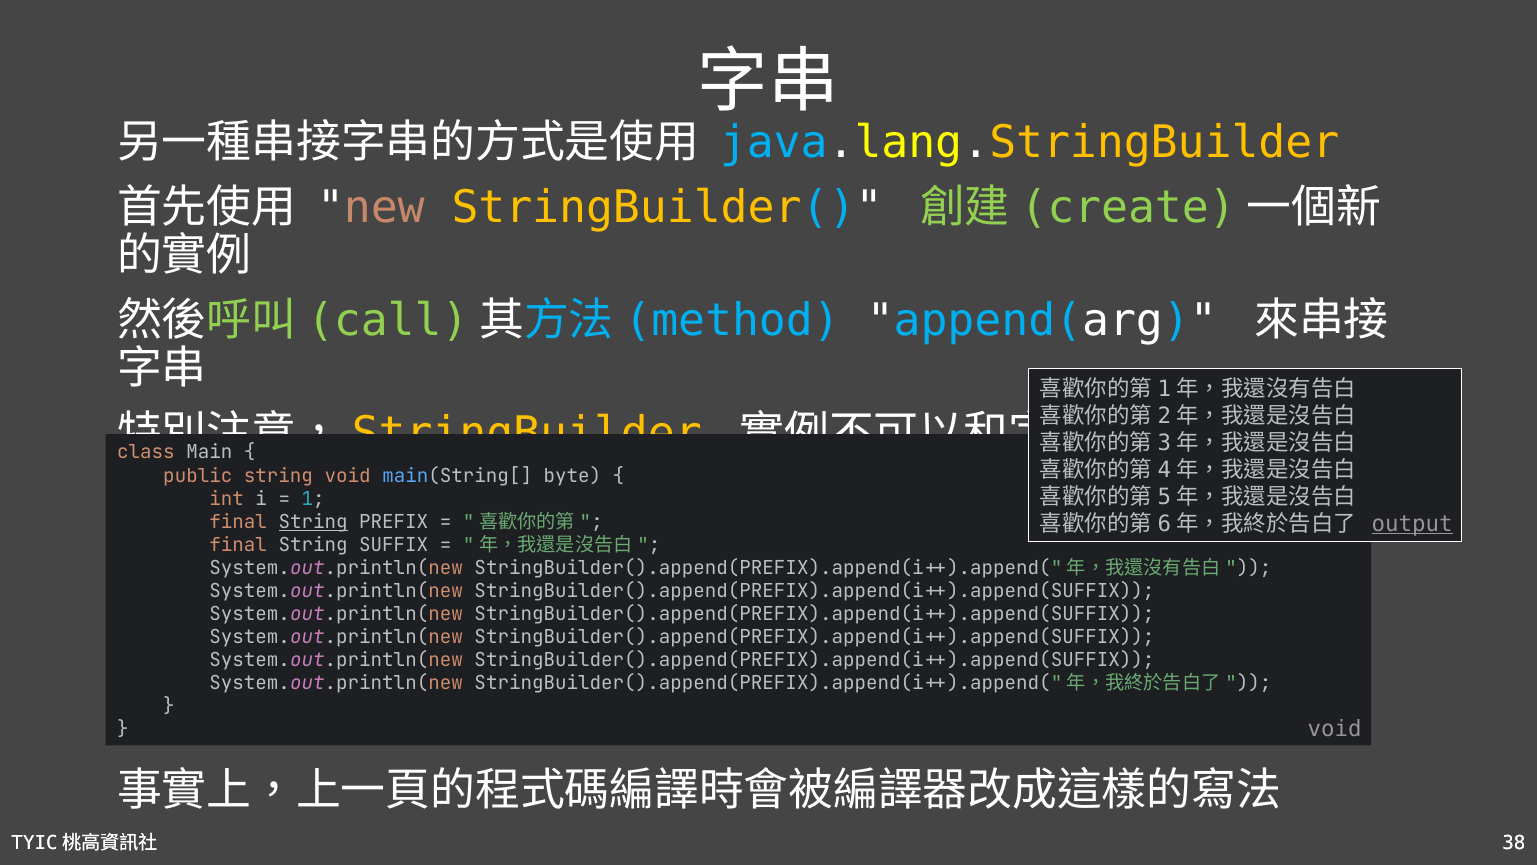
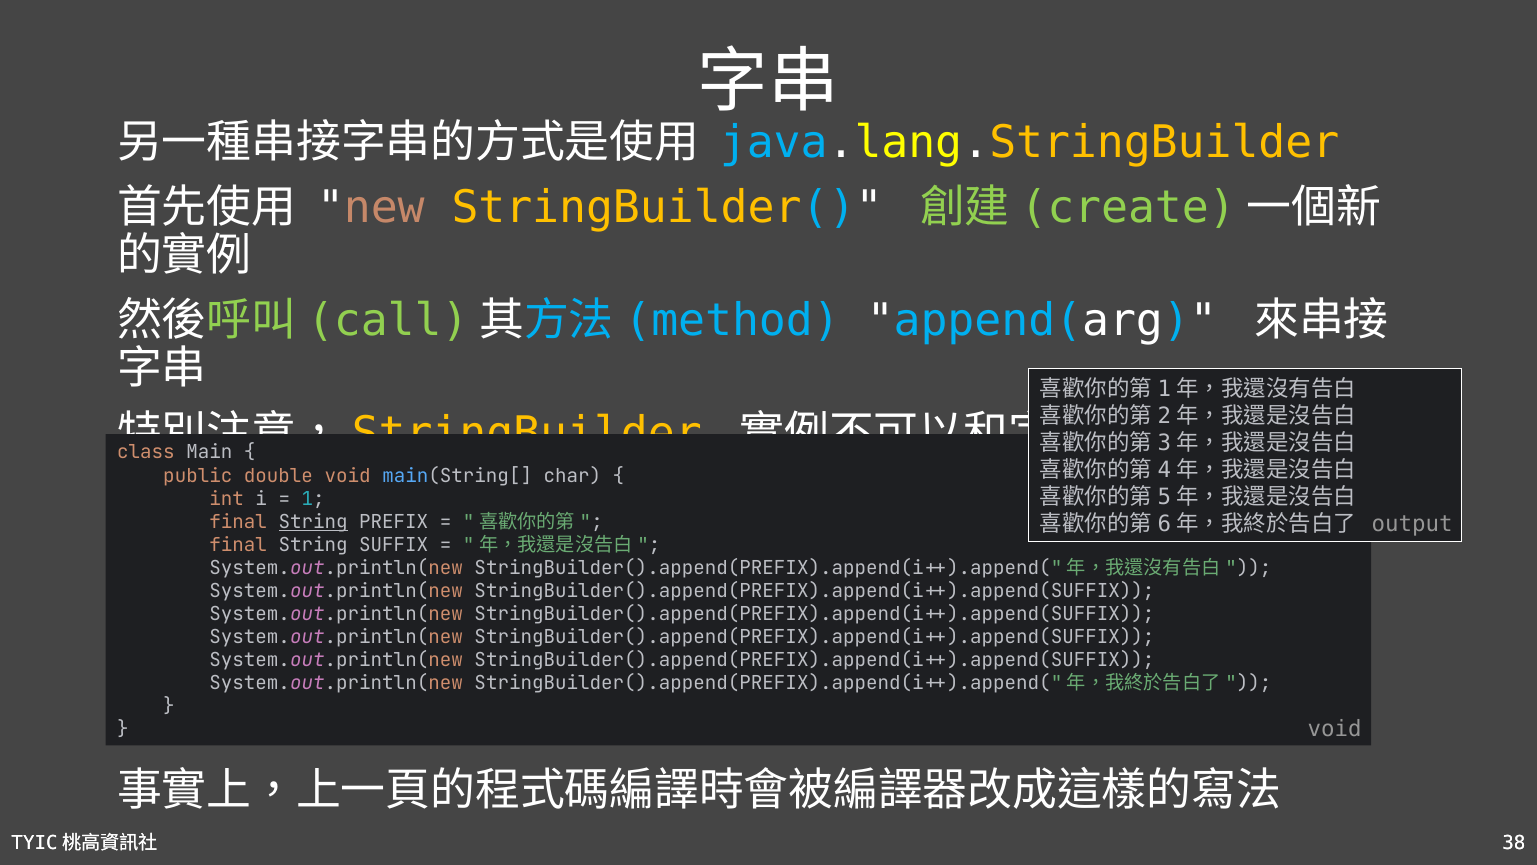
public string: string -> double (278, 475)
byte: byte -> char (572, 475)
output underline: present -> none (1412, 524)
